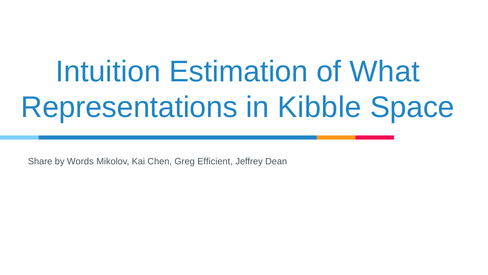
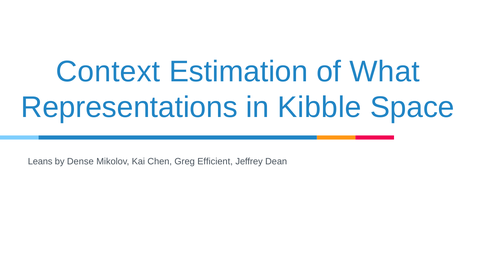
Intuition: Intuition -> Context (108, 71)
Share: Share -> Leans (40, 161)
Words: Words -> Dense (80, 161)
